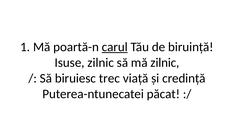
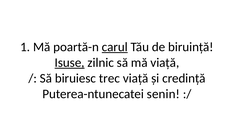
Isuse underline: none -> present (70, 62)
mă zilnic: zilnic -> viață (165, 62)
păcat: păcat -> senin (163, 94)
